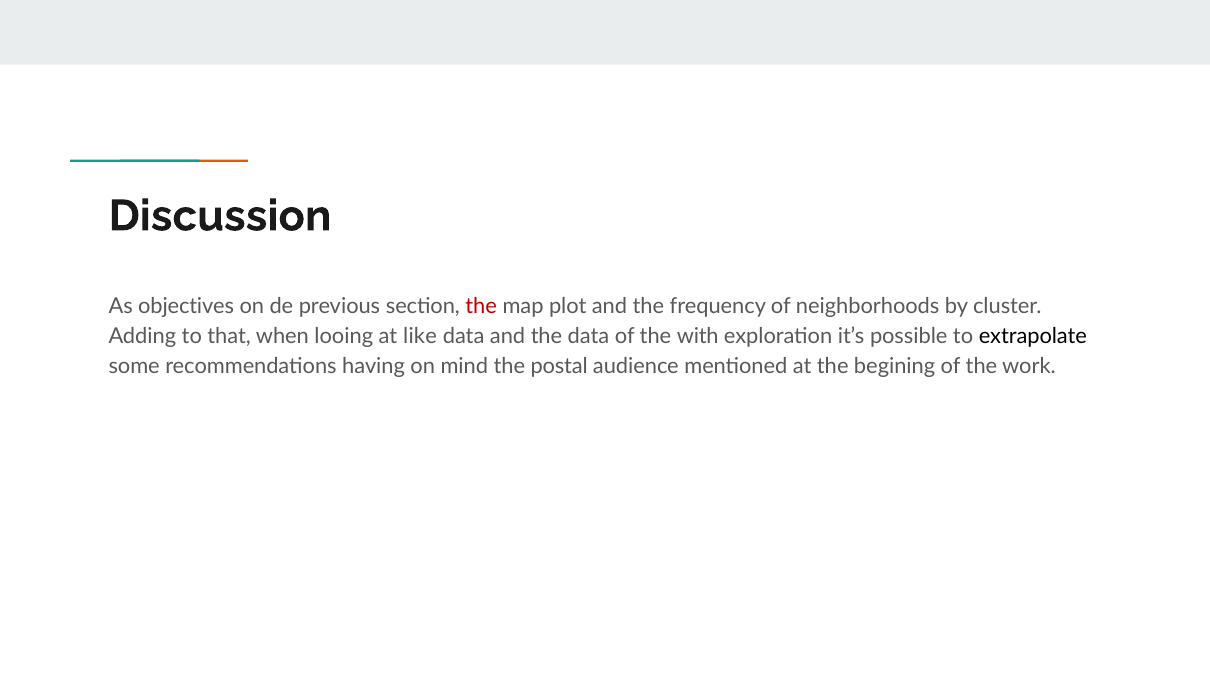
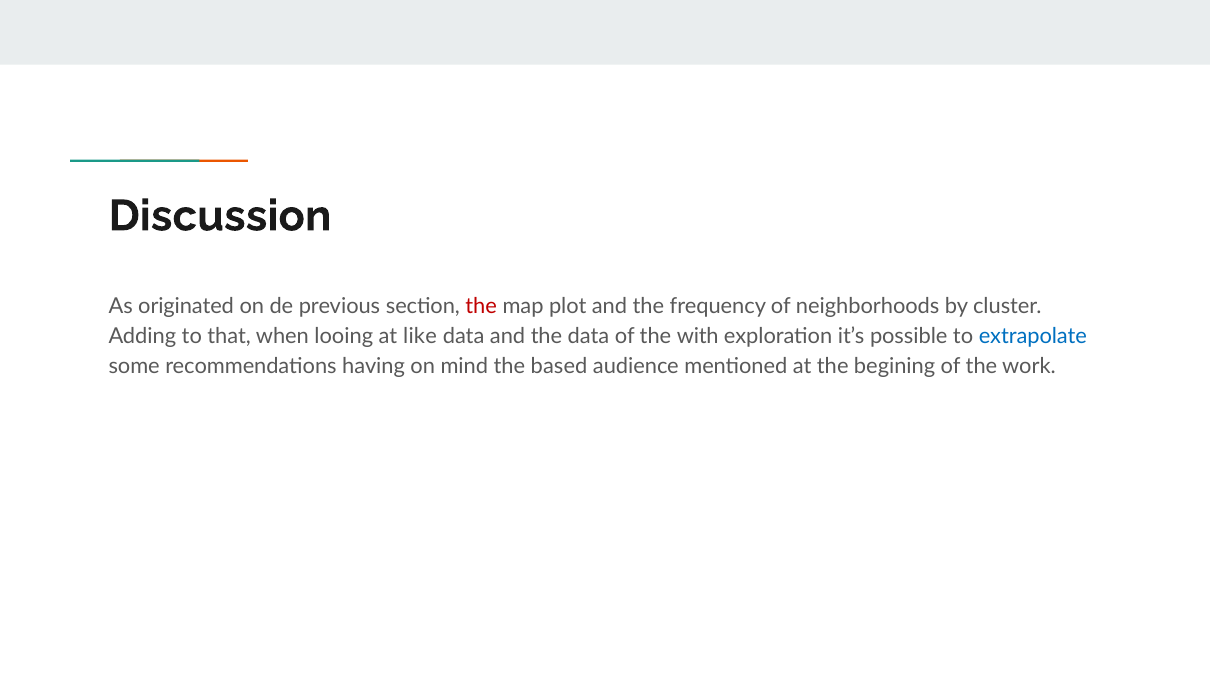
objectives: objectives -> originated (186, 306)
extrapolate colour: black -> blue (1033, 336)
postal: postal -> based (559, 366)
